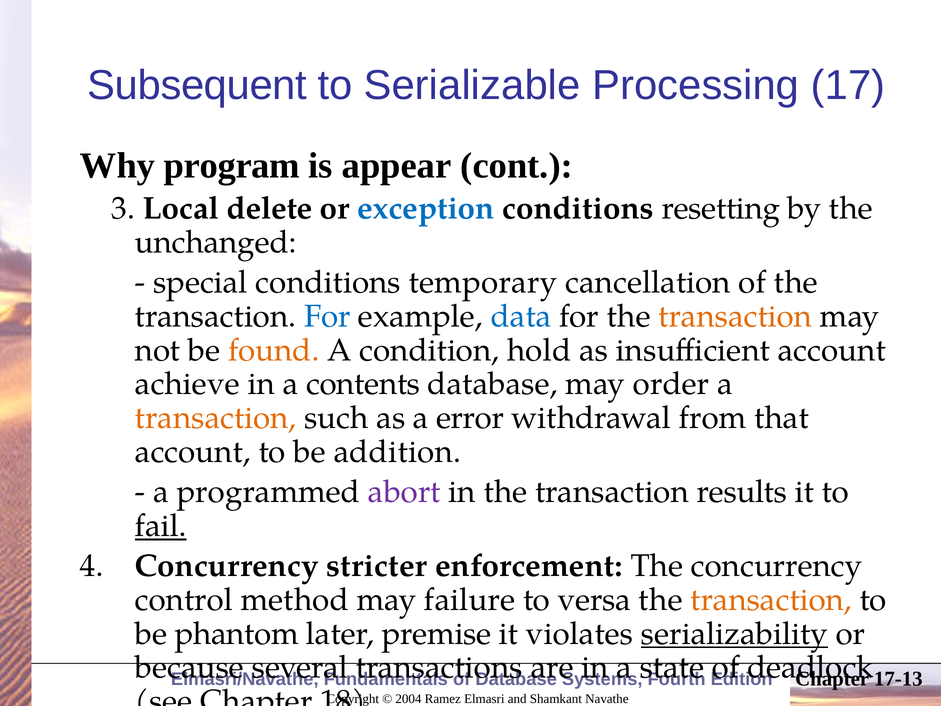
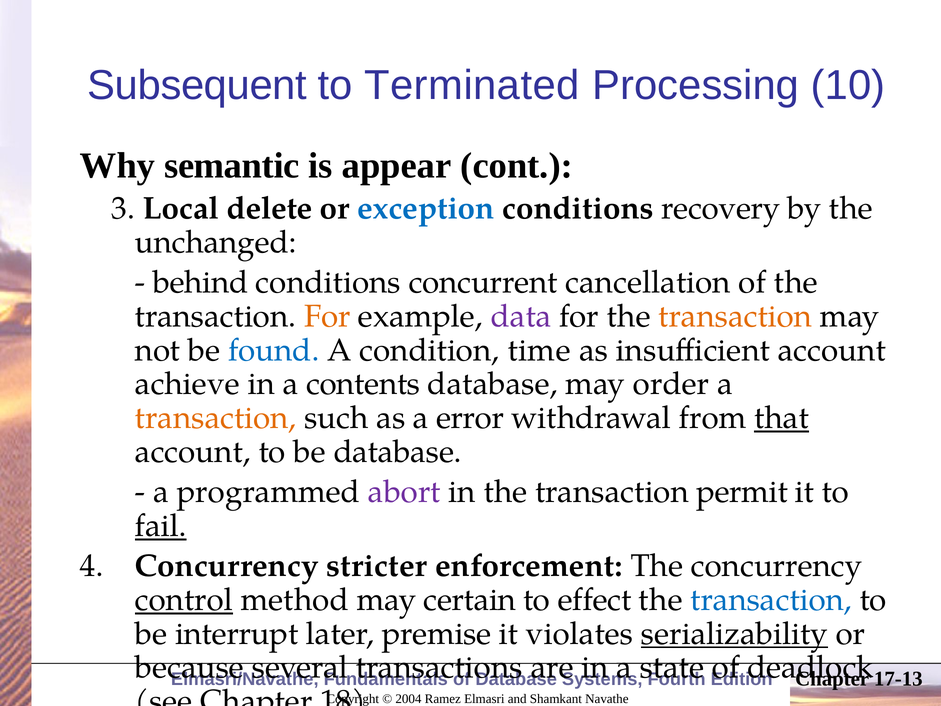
Serializable: Serializable -> Terminated (472, 85)
17: 17 -> 10 (848, 85)
program: program -> semantic (232, 165)
resetting: resetting -> recovery (721, 208)
special: special -> behind (200, 282)
temporary: temporary -> concurrent (483, 282)
For colour: blue -> orange (327, 316)
data colour: blue -> purple (521, 316)
found colour: orange -> blue (274, 350)
hold: hold -> time (539, 350)
that underline: none -> present (782, 418)
be addition: addition -> database (398, 452)
results: results -> permit (742, 492)
control underline: none -> present (184, 600)
failure: failure -> certain (470, 600)
versa: versa -> effect (594, 600)
transaction colour: orange -> blue (771, 600)
phantom: phantom -> interrupt (237, 634)
